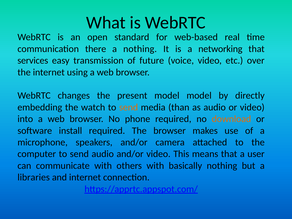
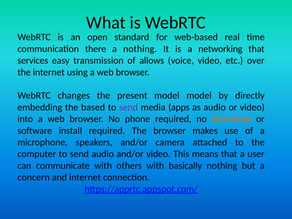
future: future -> allows (152, 61)
watch: watch -> based (93, 107)
send colour: orange -> purple (129, 107)
than: than -> apps (179, 107)
libraries: libraries -> concern (34, 177)
